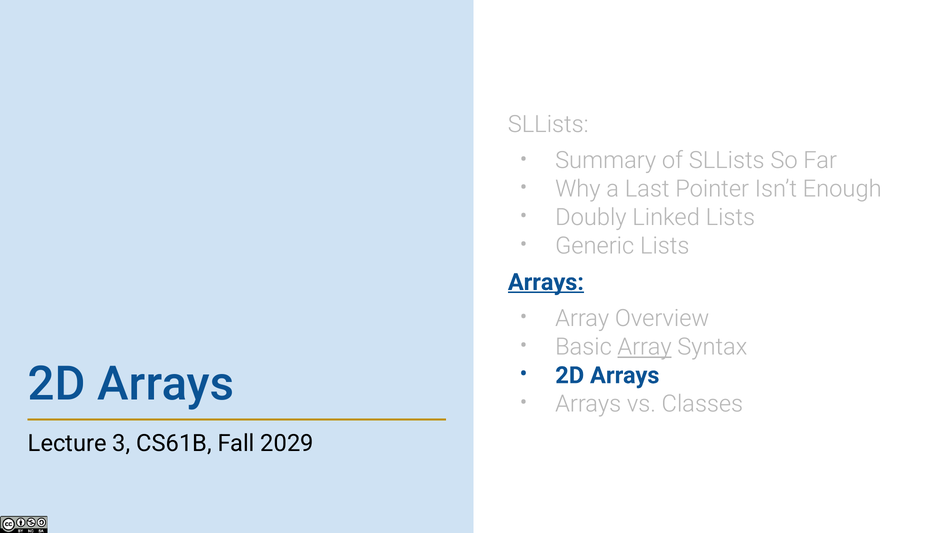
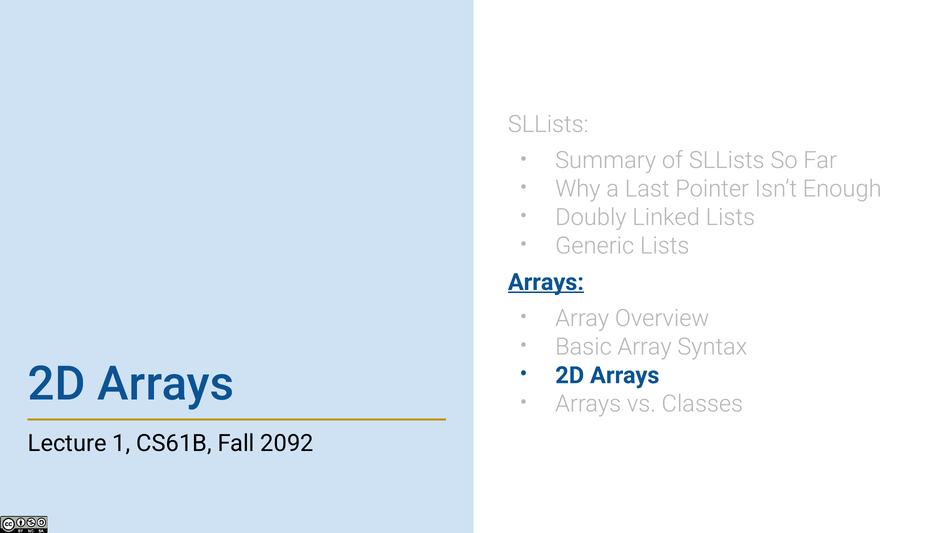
Array underline: present -> none (645, 347)
3: 3 -> 1 (121, 443)
2029: 2029 -> 2092 (287, 443)
